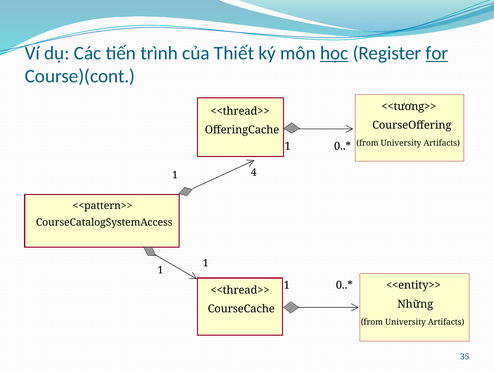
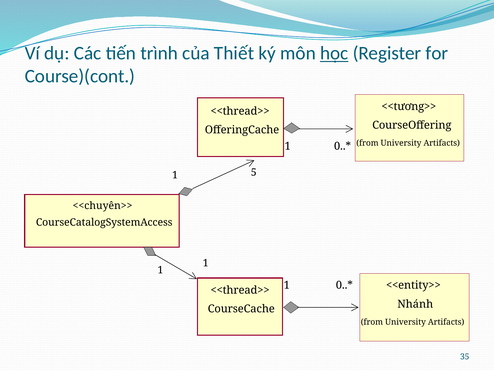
for underline: present -> none (437, 53)
4: 4 -> 5 (254, 173)
<<pattern>>: <<pattern>> -> <<chuyên>> (103, 206)
Những: Những -> Nhánh (415, 304)
